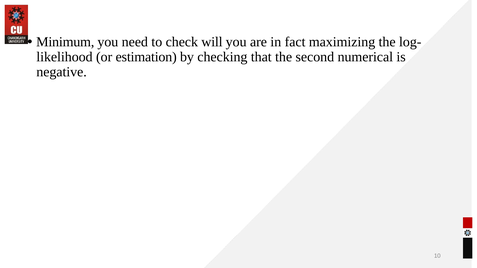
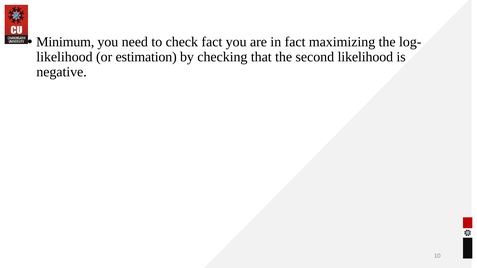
check will: will -> fact (212, 42)
second numerical: numerical -> likelihood (365, 57)
